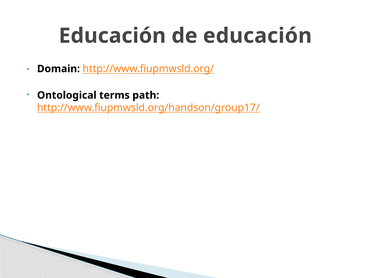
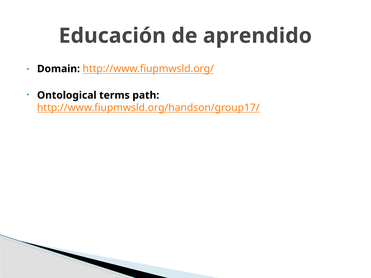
de educación: educación -> aprendido (257, 36)
